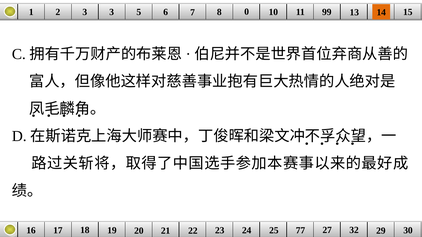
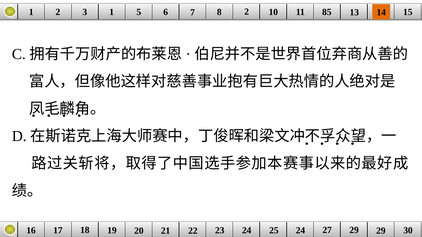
3 3: 3 -> 1 (112, 12)
8 0: 0 -> 2 (247, 12)
99: 99 -> 85 (327, 12)
25 77: 77 -> 24 (300, 231)
27 32: 32 -> 29 (354, 230)
